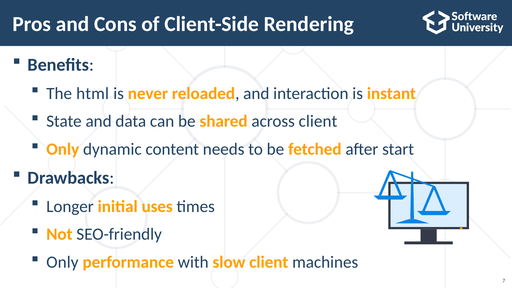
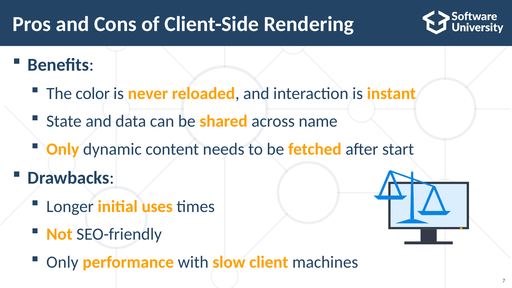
html: html -> color (93, 93)
across client: client -> name (318, 121)
